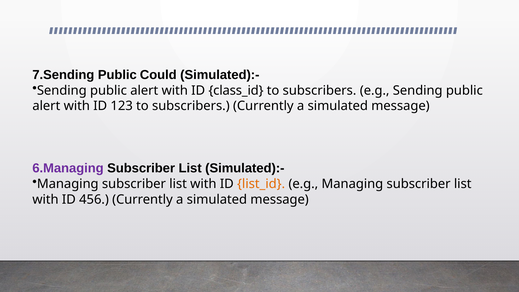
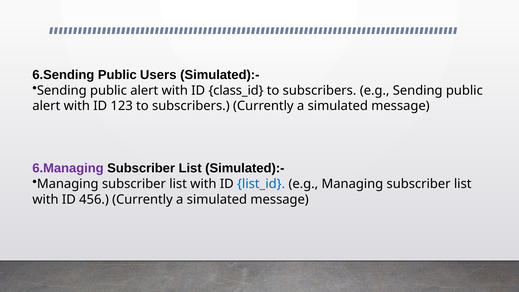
7.Sending: 7.Sending -> 6.Sending (63, 75)
Could: Could -> Users (158, 75)
list_id colour: orange -> blue (261, 184)
